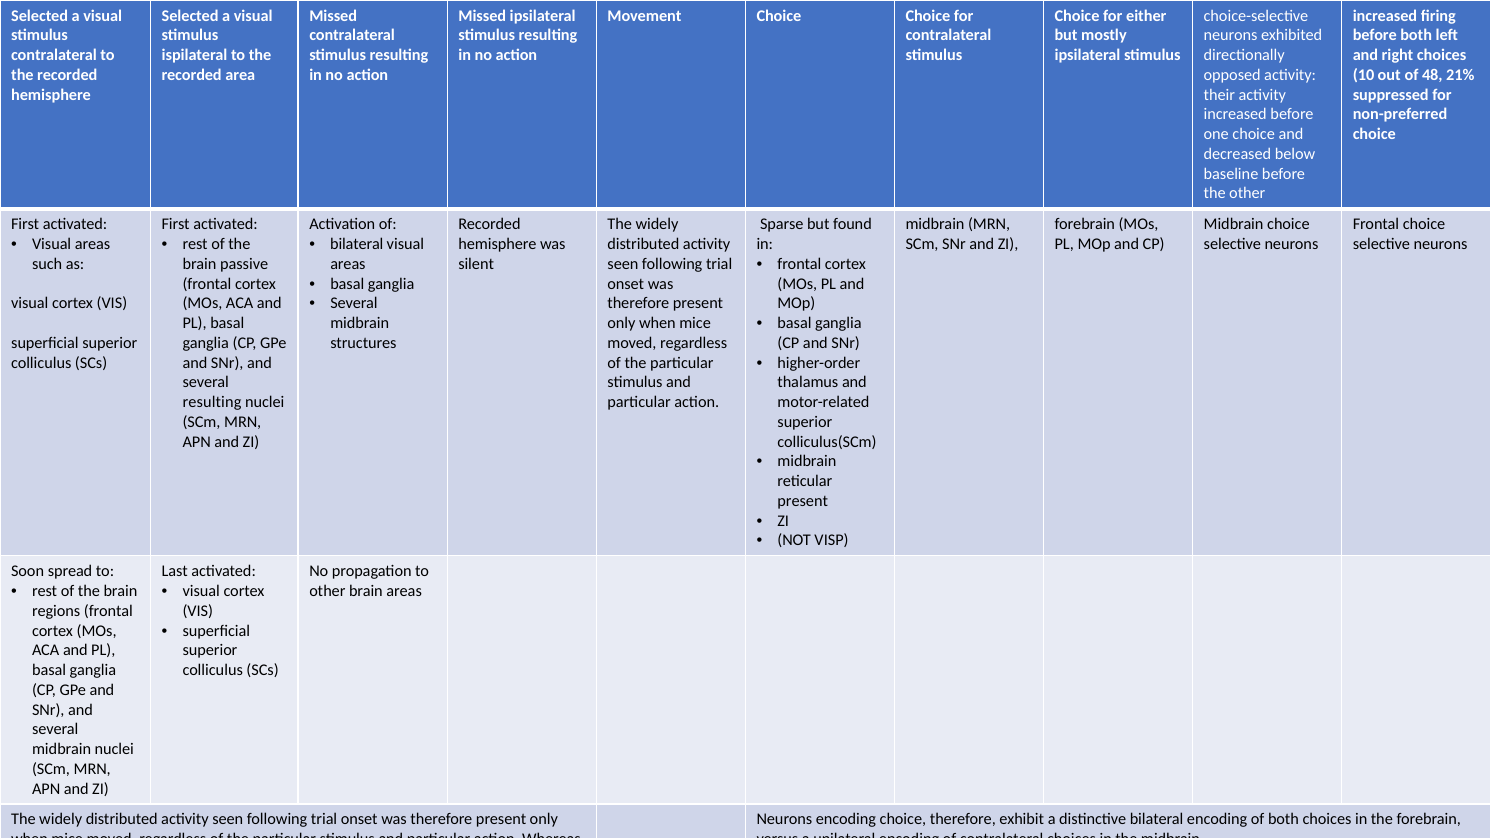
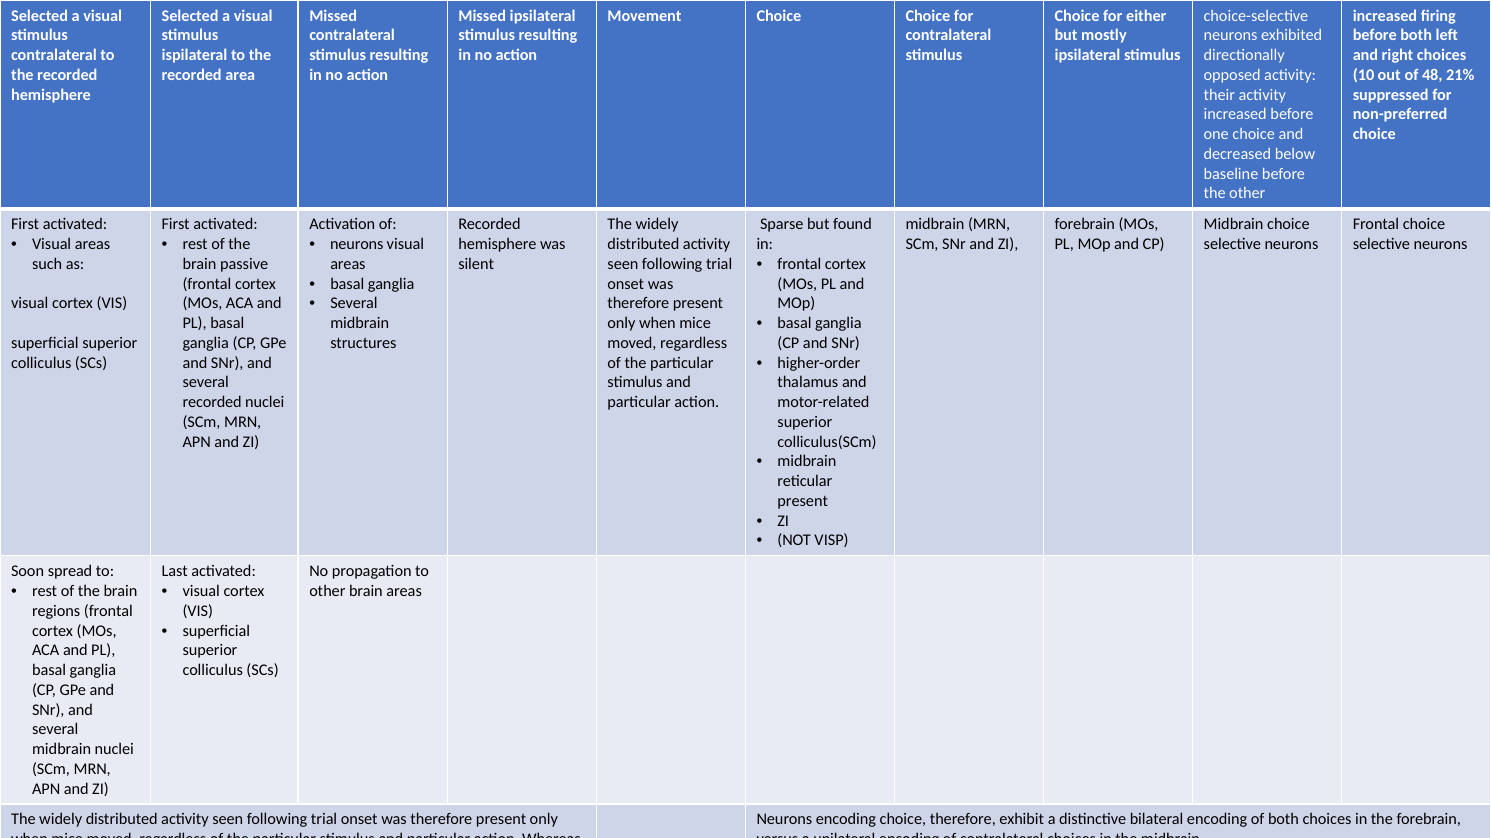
bilateral: bilateral -> neurons (357, 244)
resulting: resulting -> recorded (212, 402)
